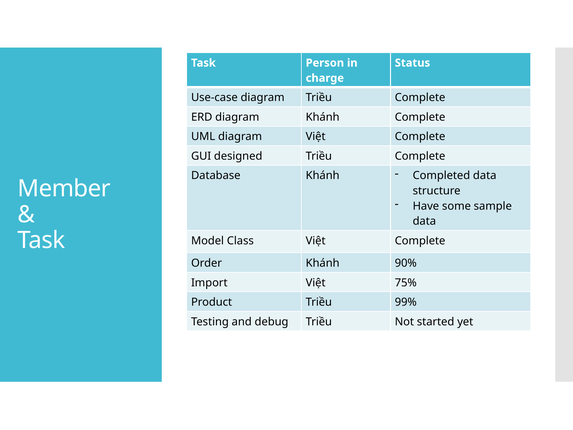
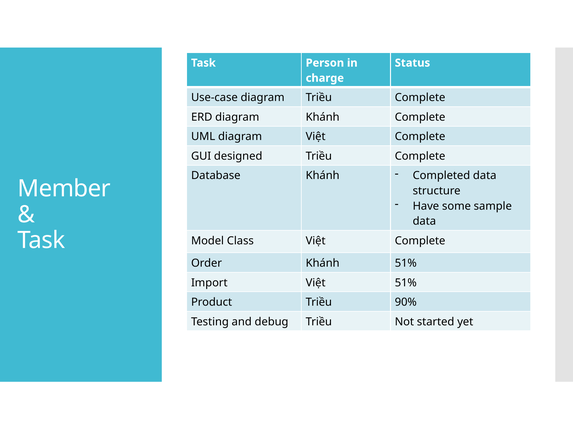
Khánh 90%: 90% -> 51% (406, 263)
Việt 75%: 75% -> 51% (406, 283)
99%: 99% -> 90% (406, 302)
